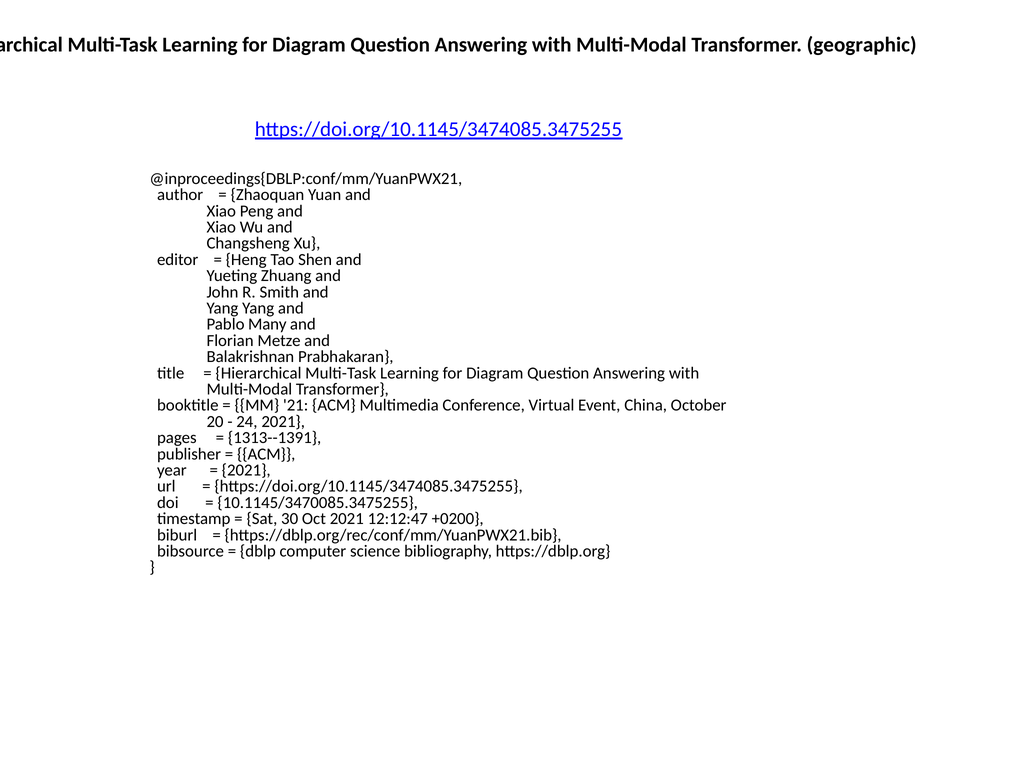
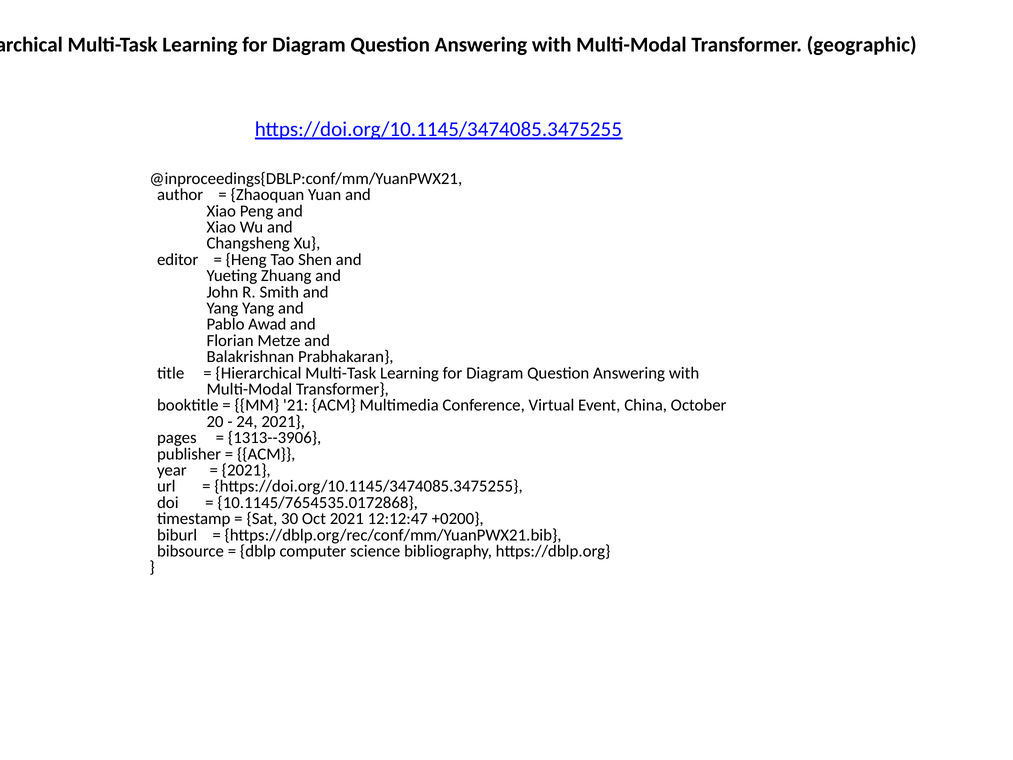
Many: Many -> Awad (267, 324)
1313--1391: 1313--1391 -> 1313--3906 (275, 438)
10.1145/3470085.3475255: 10.1145/3470085.3475255 -> 10.1145/7654535.0172868 (318, 502)
